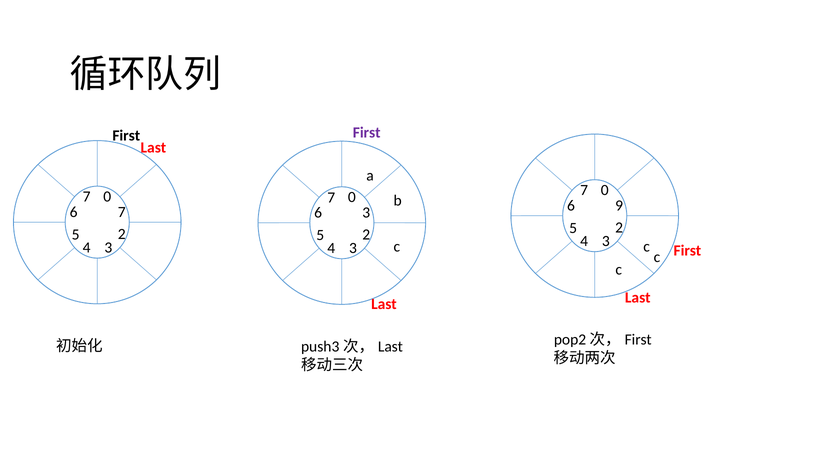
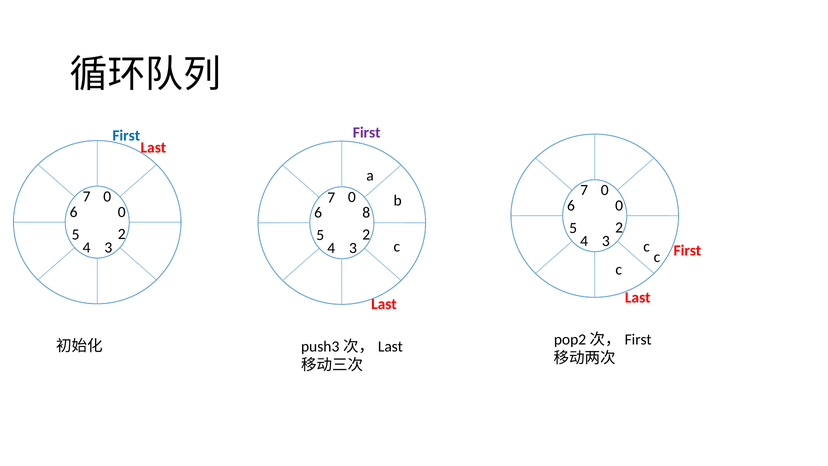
First colour: black -> blue (126, 135)
9: 9 -> 0 (619, 205)
7: 7 -> 0 (122, 212)
6 3: 3 -> 8 (366, 213)
